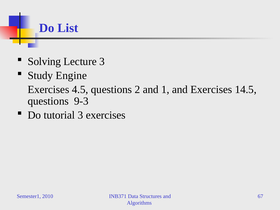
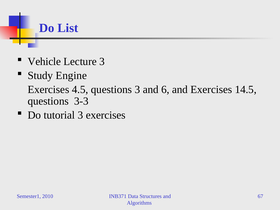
Solving: Solving -> Vehicle (44, 62)
questions 2: 2 -> 3 (137, 89)
1: 1 -> 6 (165, 89)
9-3: 9-3 -> 3-3 (81, 101)
